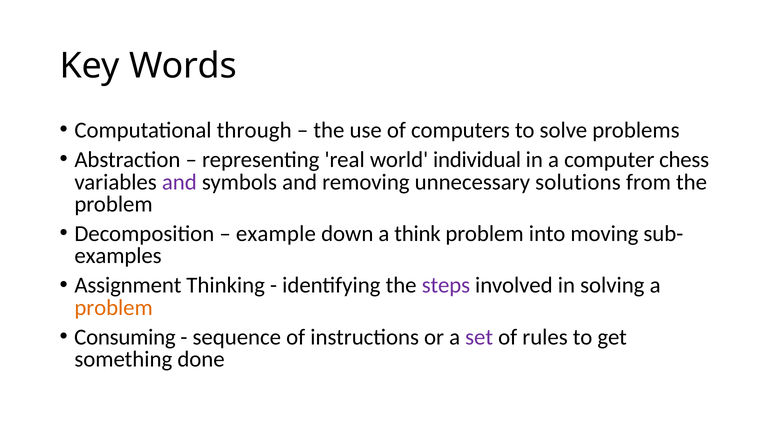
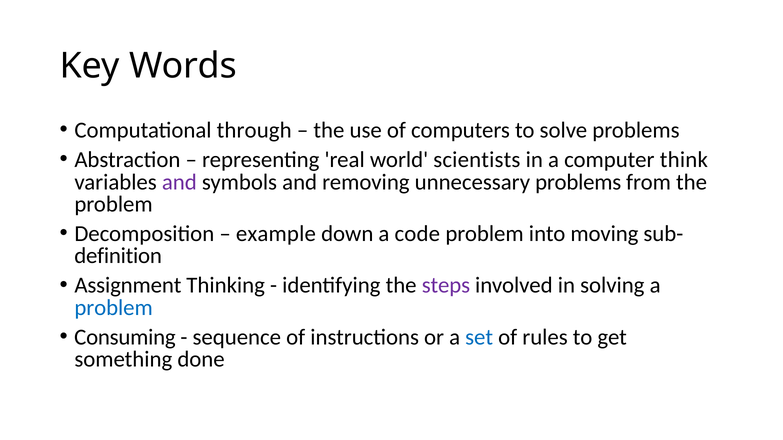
individual: individual -> scientists (477, 160)
chess: chess -> think (684, 160)
unnecessary solutions: solutions -> problems (578, 182)
think: think -> code (417, 234)
examples: examples -> definition (118, 256)
problem colour: orange -> blue (114, 308)
set colour: purple -> blue (479, 337)
